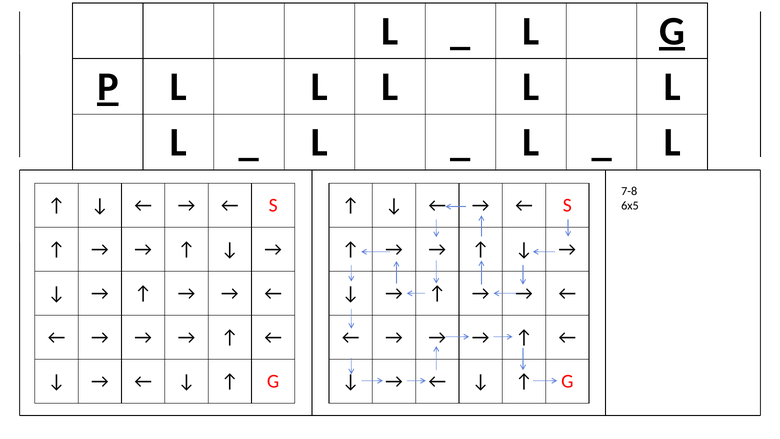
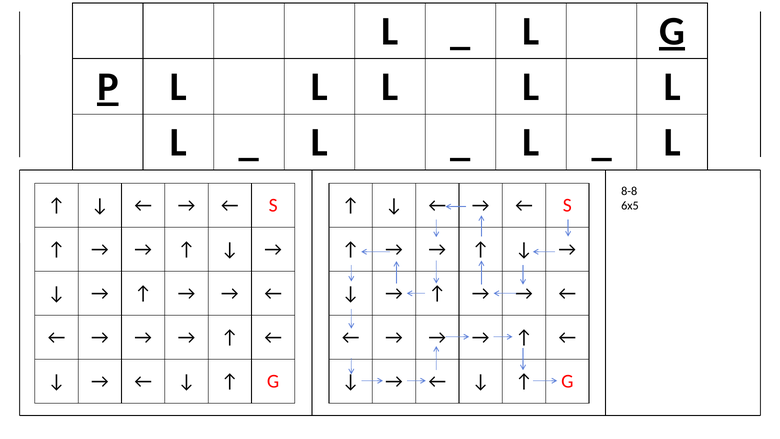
7-8: 7-8 -> 8-8 (629, 191)
